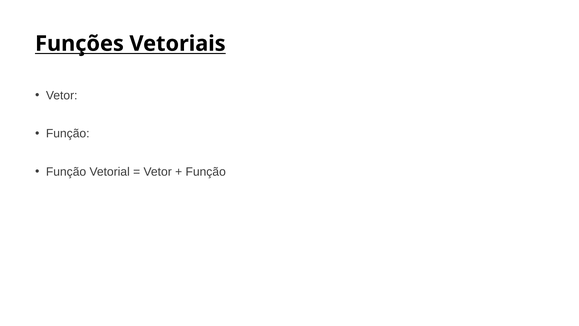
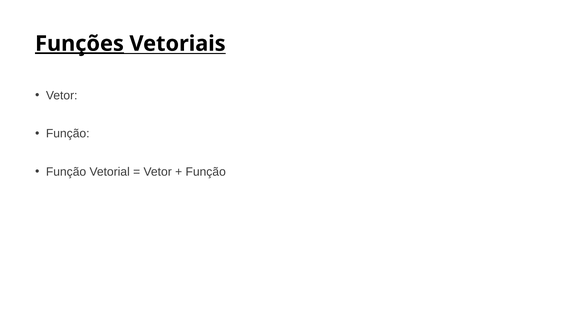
Funções underline: none -> present (79, 44)
